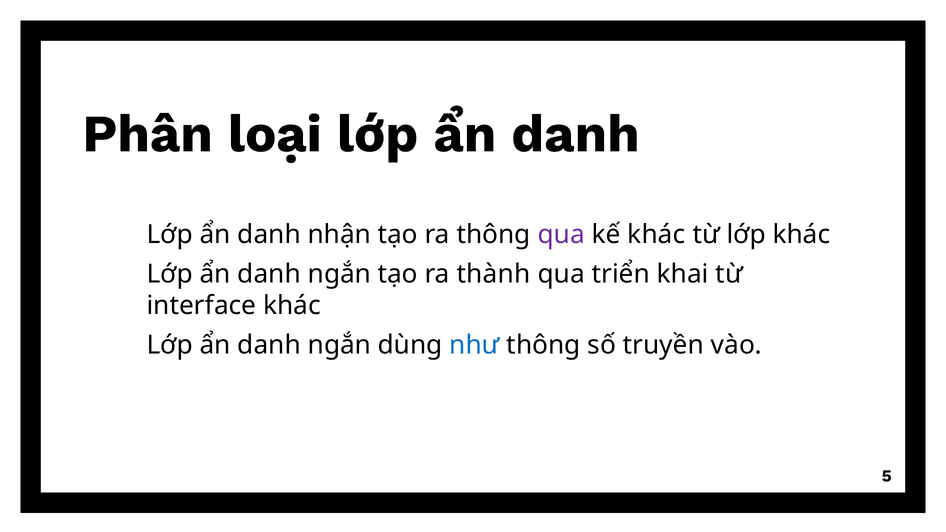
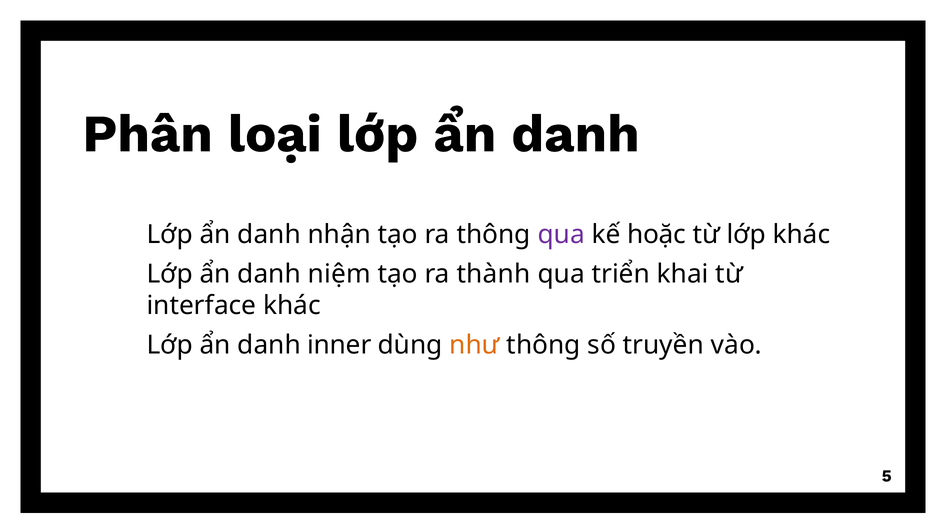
kế khác: khác -> hoặc (657, 235)
ngắn: ngắn -> niệm (339, 274)
ngắn: ngắn -> inner (339, 345)
như colour: blue -> orange (474, 345)
